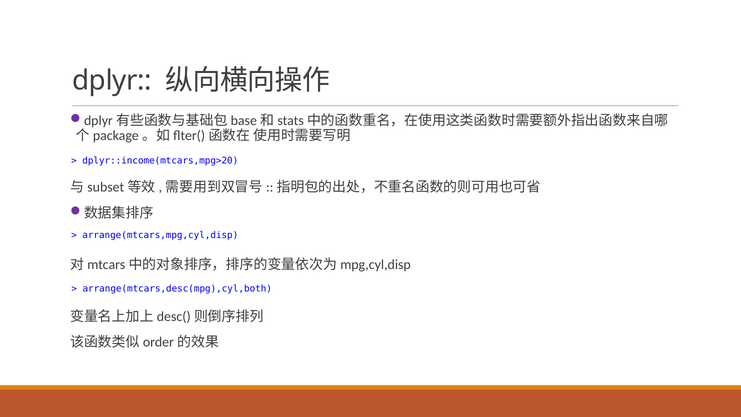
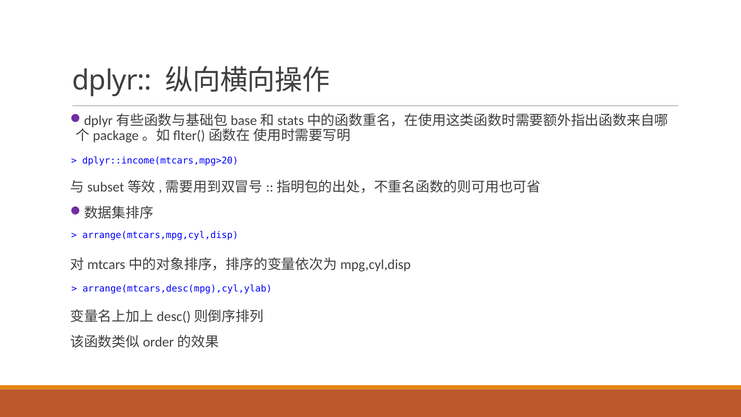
arrange(mtcars,desc(mpg),cyl,both: arrange(mtcars,desc(mpg),cyl,both -> arrange(mtcars,desc(mpg),cyl,ylab (177, 289)
